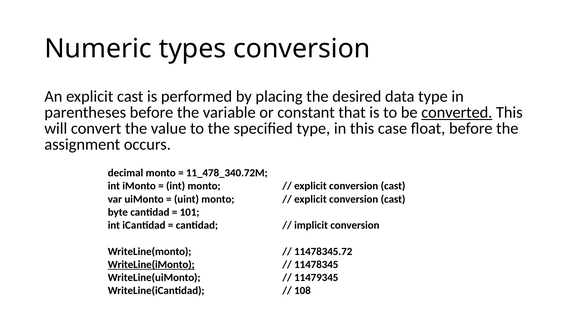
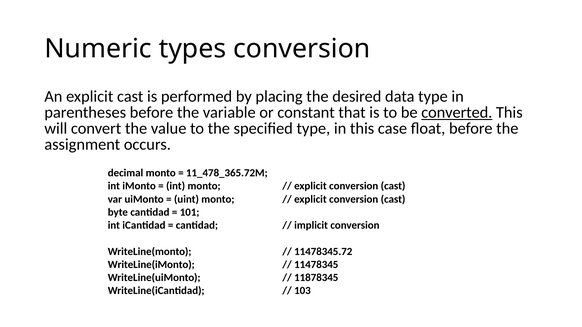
11_478_340.72M: 11_478_340.72M -> 11_478_365.72M (227, 173)
WriteLine(iMonto underline: present -> none (151, 265)
11479345: 11479345 -> 11878345 (316, 278)
108: 108 -> 103 (302, 291)
